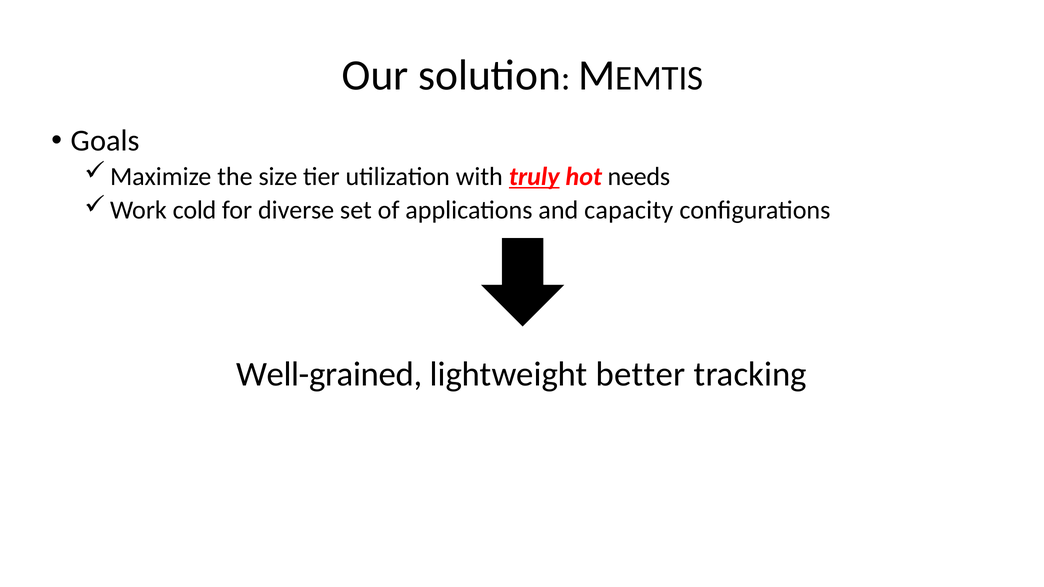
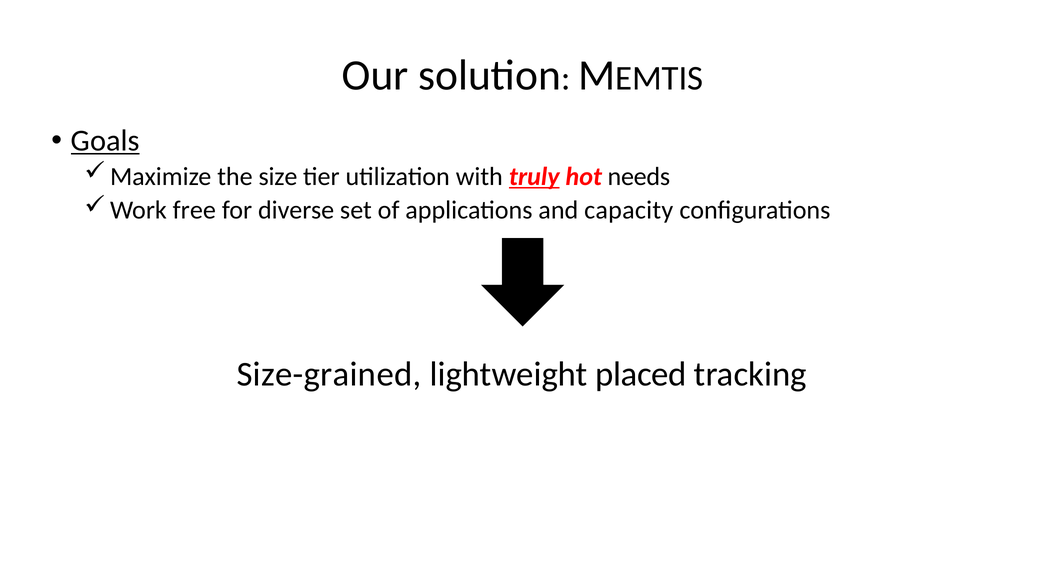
Goals underline: none -> present (105, 141)
cold: cold -> free (194, 210)
Well-grained: Well-grained -> Size-grained (329, 375)
better: better -> placed (641, 375)
